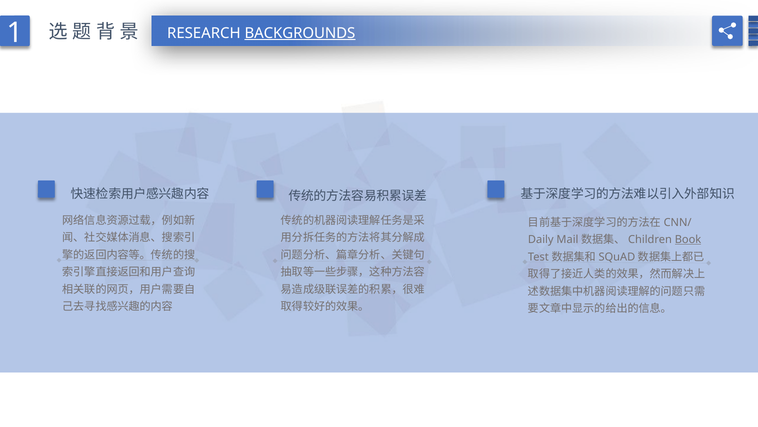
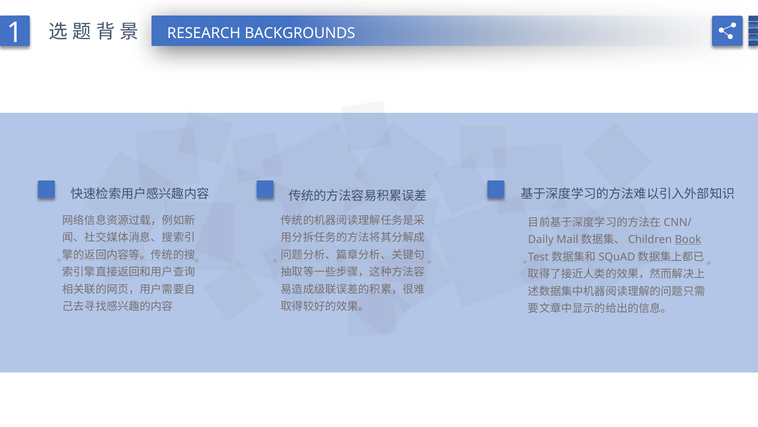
BACKGROUNDS underline: present -> none (300, 33)
